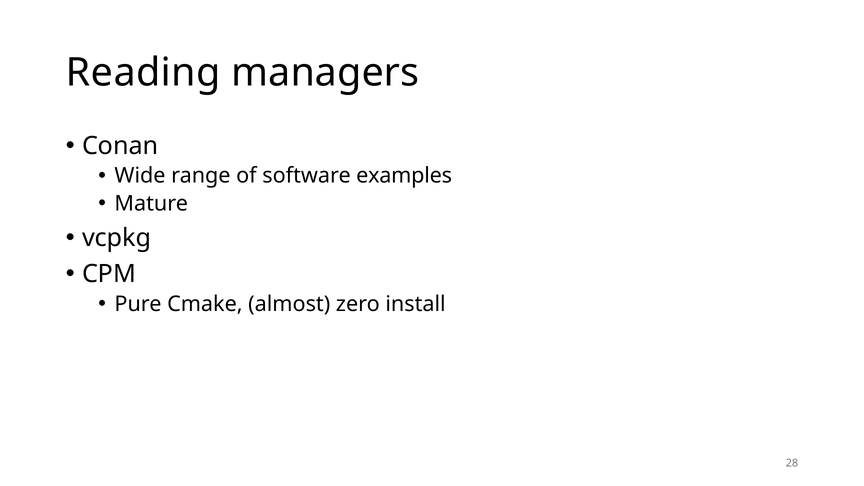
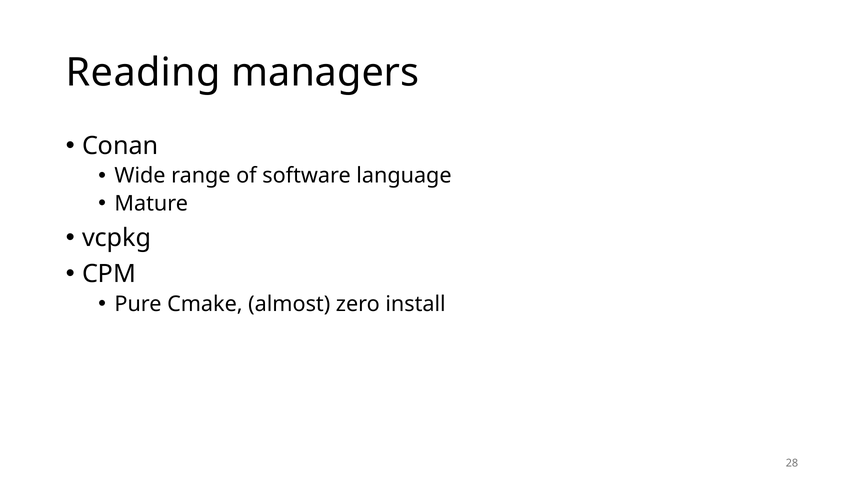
examples: examples -> language (404, 176)
